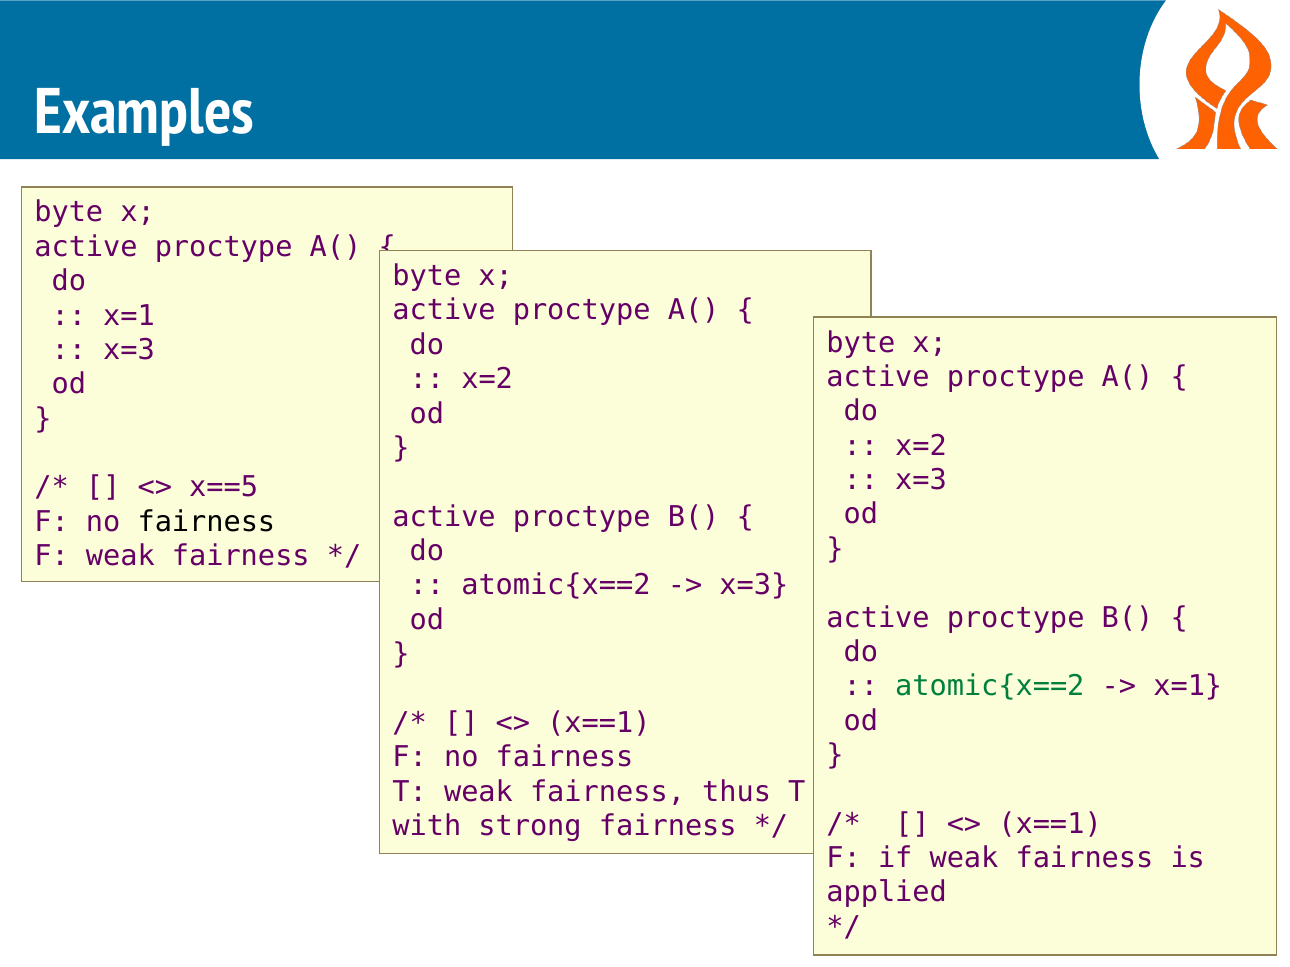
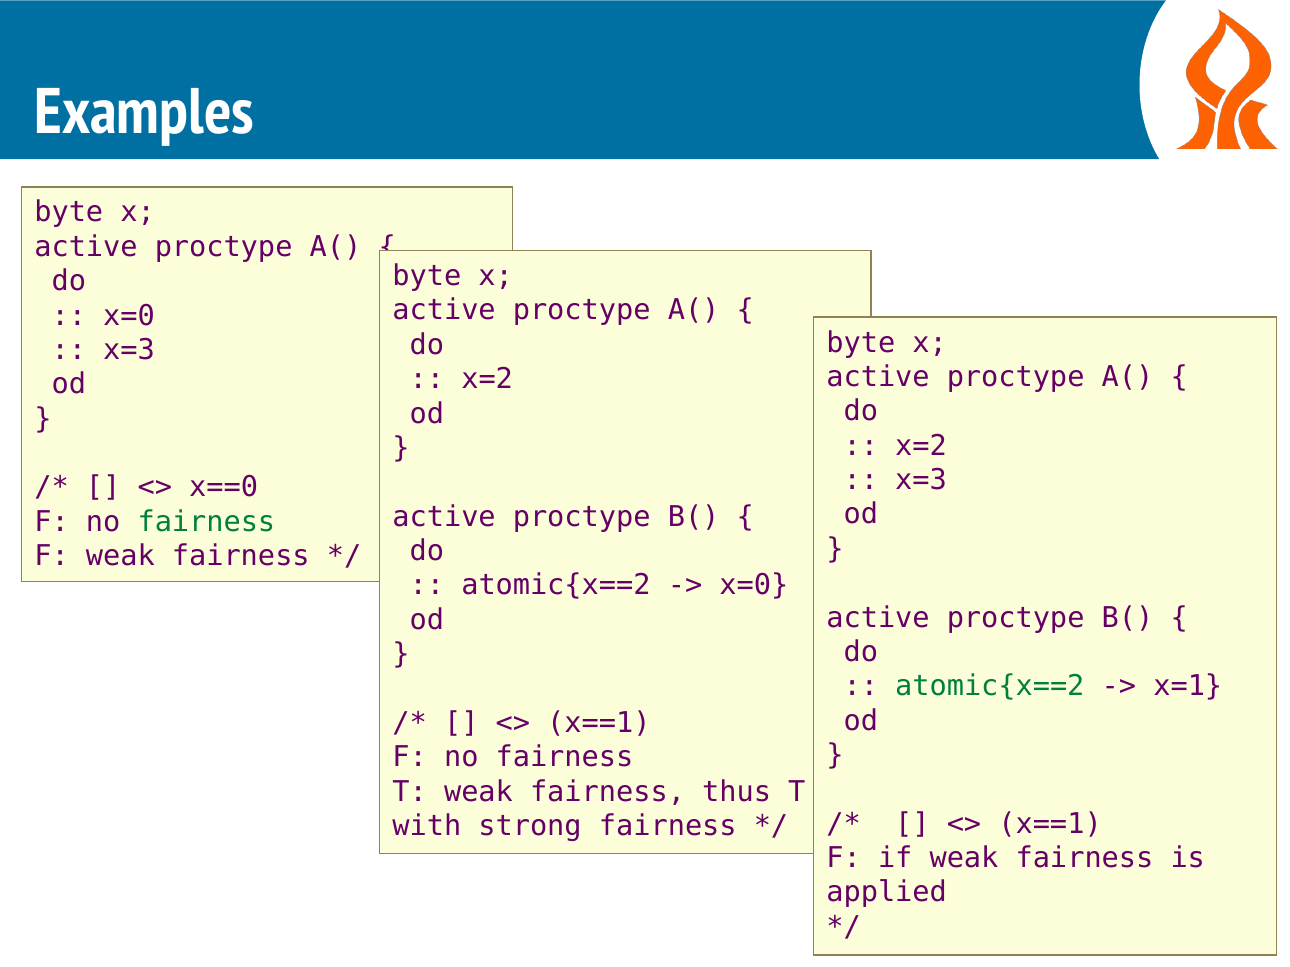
x=1: x=1 -> x=0 (129, 316)
x==5: x==5 -> x==0 (224, 488)
fairness colour: black -> green (206, 522)
x=3: x=3 -> x=0 (754, 586)
